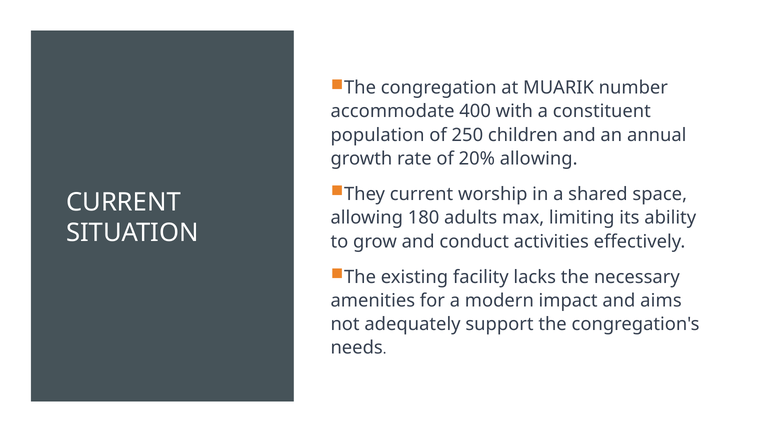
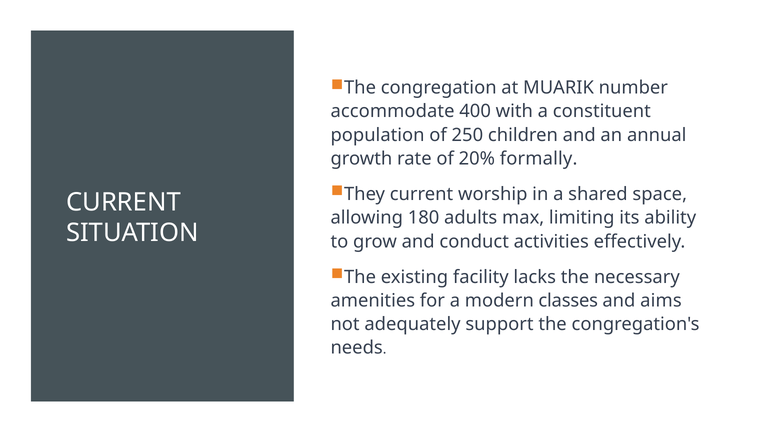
20% allowing: allowing -> formally (539, 159)
impact: impact -> classes (568, 301)
